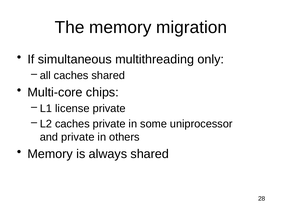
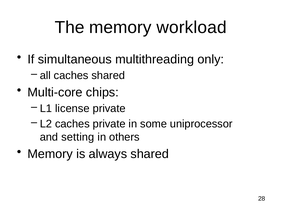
migration: migration -> workload (192, 27)
and private: private -> setting (78, 137)
